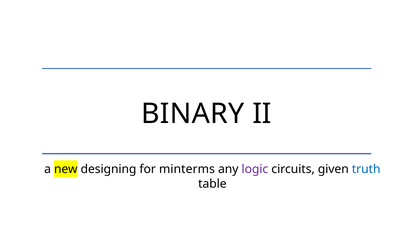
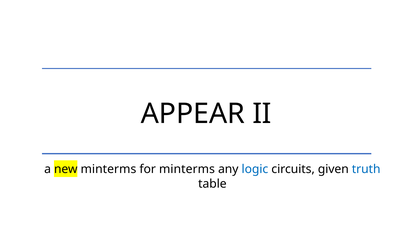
BINARY: BINARY -> APPEAR (193, 114)
new designing: designing -> minterms (108, 169)
logic colour: purple -> blue (255, 169)
